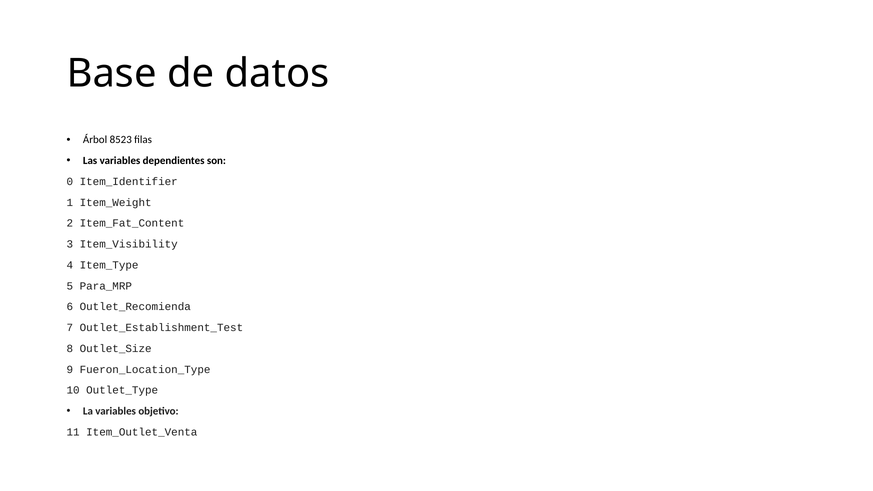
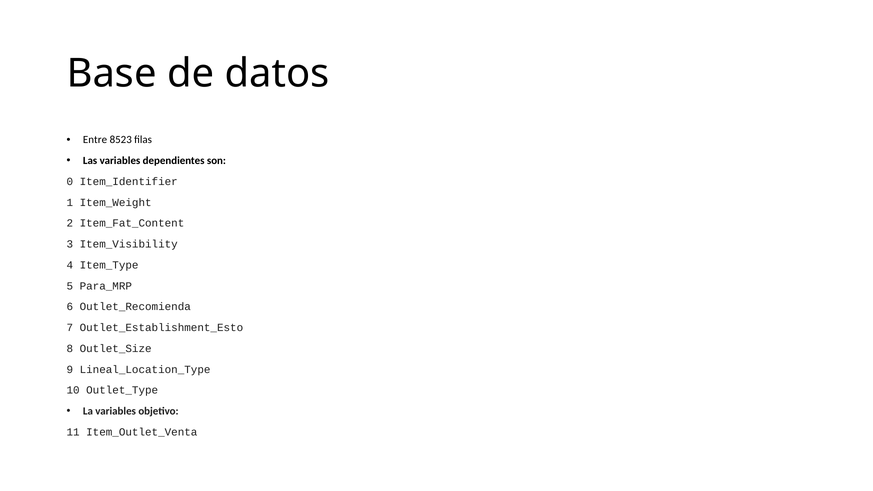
Árbol: Árbol -> Entre (95, 140)
Outlet_Establishment_Test: Outlet_Establishment_Test -> Outlet_Establishment_Esto (161, 328)
Fueron_Location_Type: Fueron_Location_Type -> Lineal_Location_Type (145, 370)
